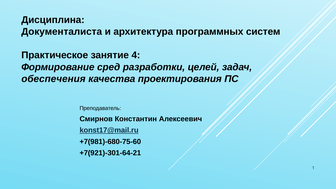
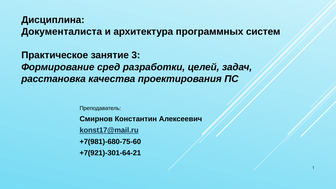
4: 4 -> 3 (136, 55)
обеспечения: обеспечения -> расстановка (54, 79)
